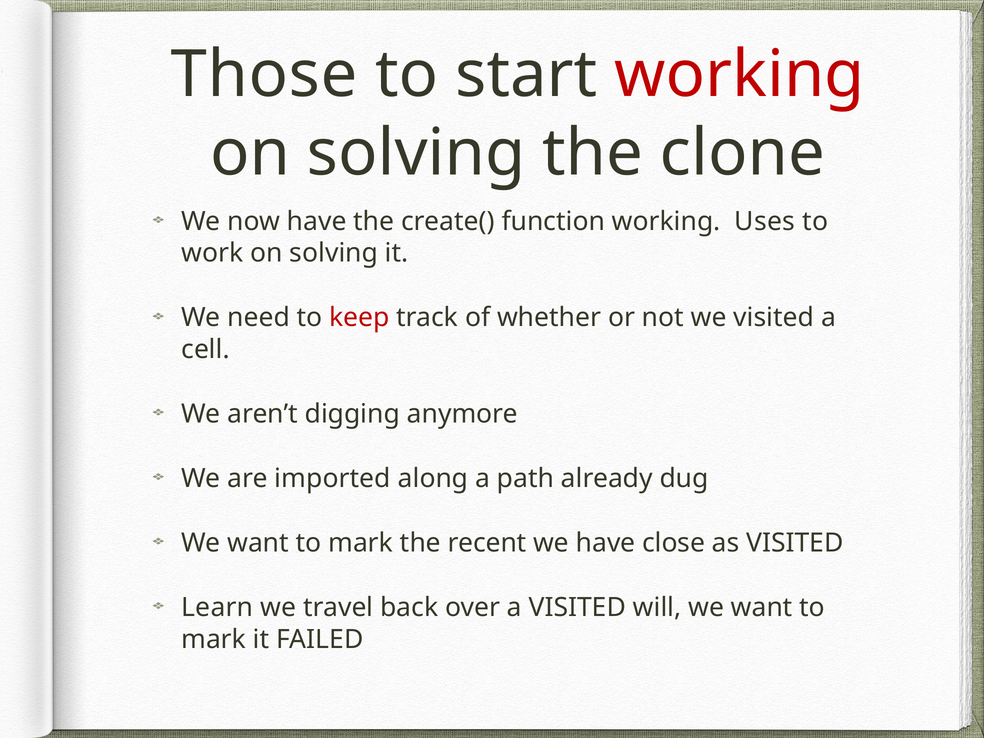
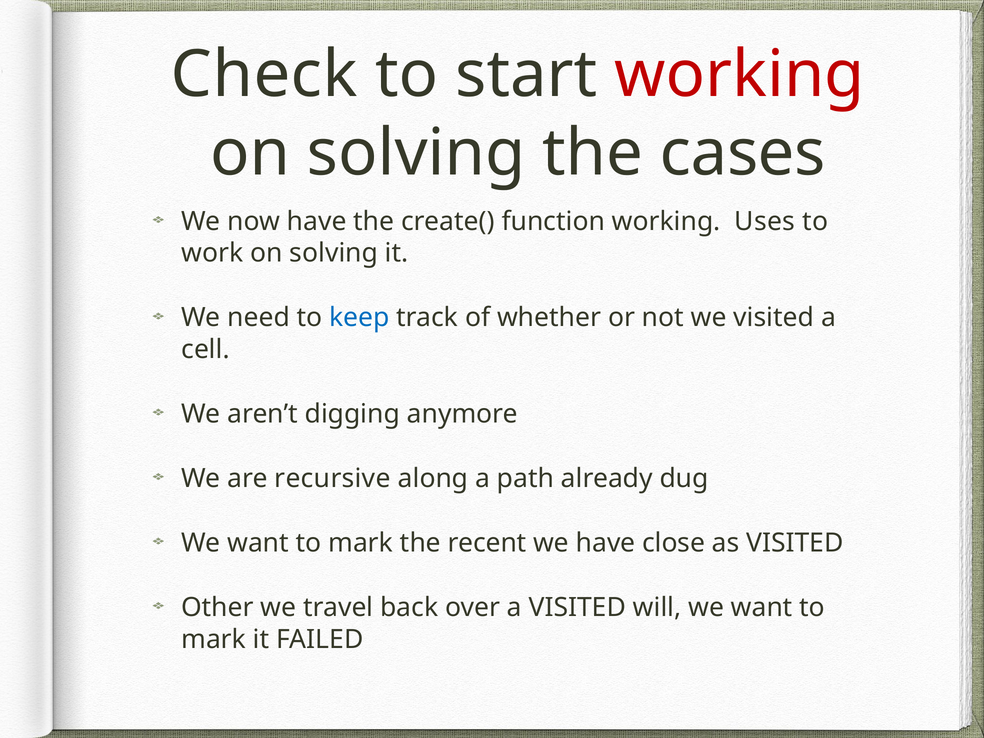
Those: Those -> Check (264, 75)
clone: clone -> cases (743, 153)
keep colour: red -> blue (359, 318)
imported: imported -> recursive (332, 479)
Learn: Learn -> Other (217, 608)
